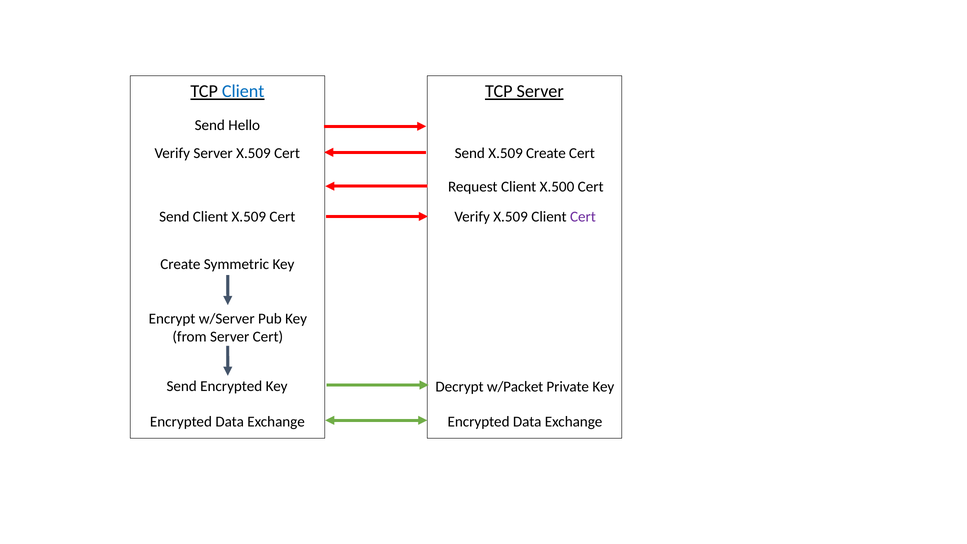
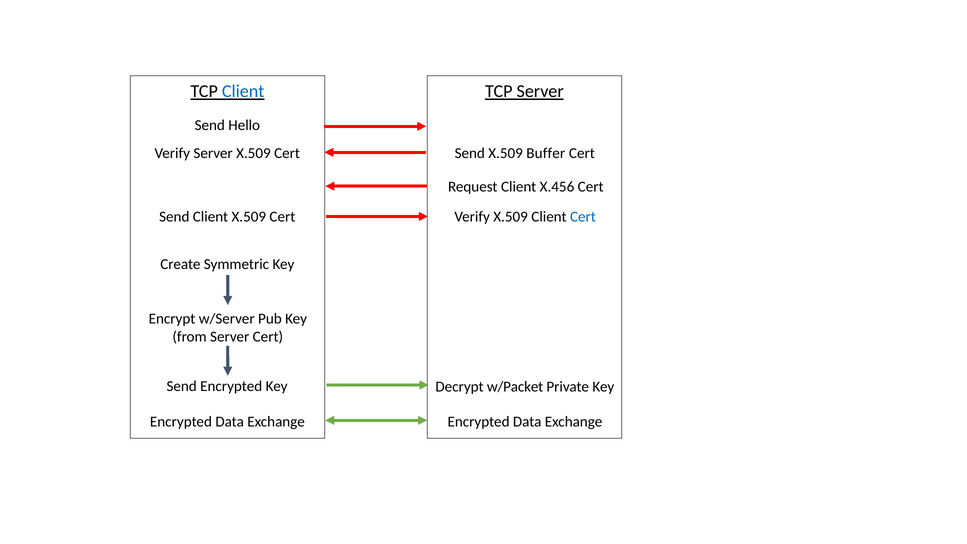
X.509 Create: Create -> Buffer (546, 153)
X.500: X.500 -> X.456 (557, 187)
Cert colour: purple -> blue (583, 217)
